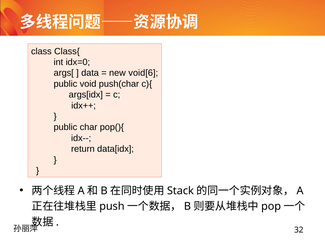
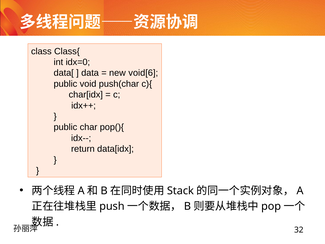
args[: args[ -> data[ (64, 73)
args[idx: args[idx -> char[idx (86, 95)
